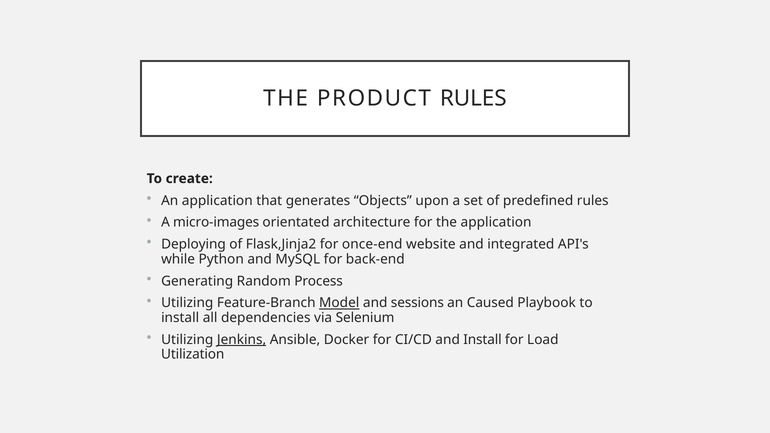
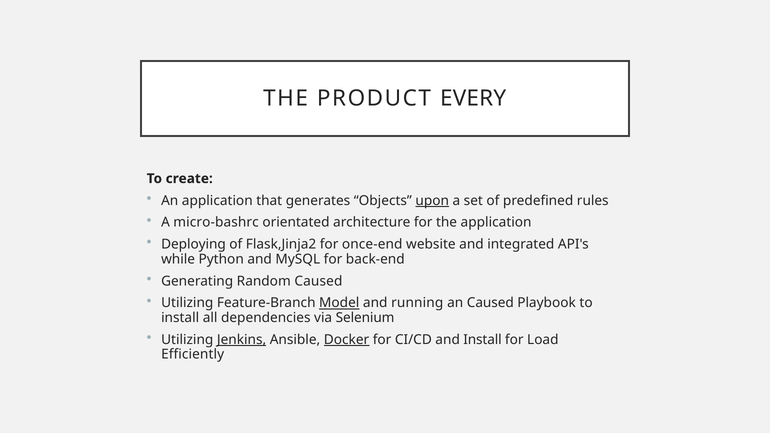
PRODUCT RULES: RULES -> EVERY (473, 98)
upon underline: none -> present (432, 201)
micro-images: micro-images -> micro-bashrc (216, 223)
Random Process: Process -> Caused (318, 281)
sessions: sessions -> running (417, 303)
Docker underline: none -> present (347, 340)
Utilization: Utilization -> Efficiently (193, 354)
